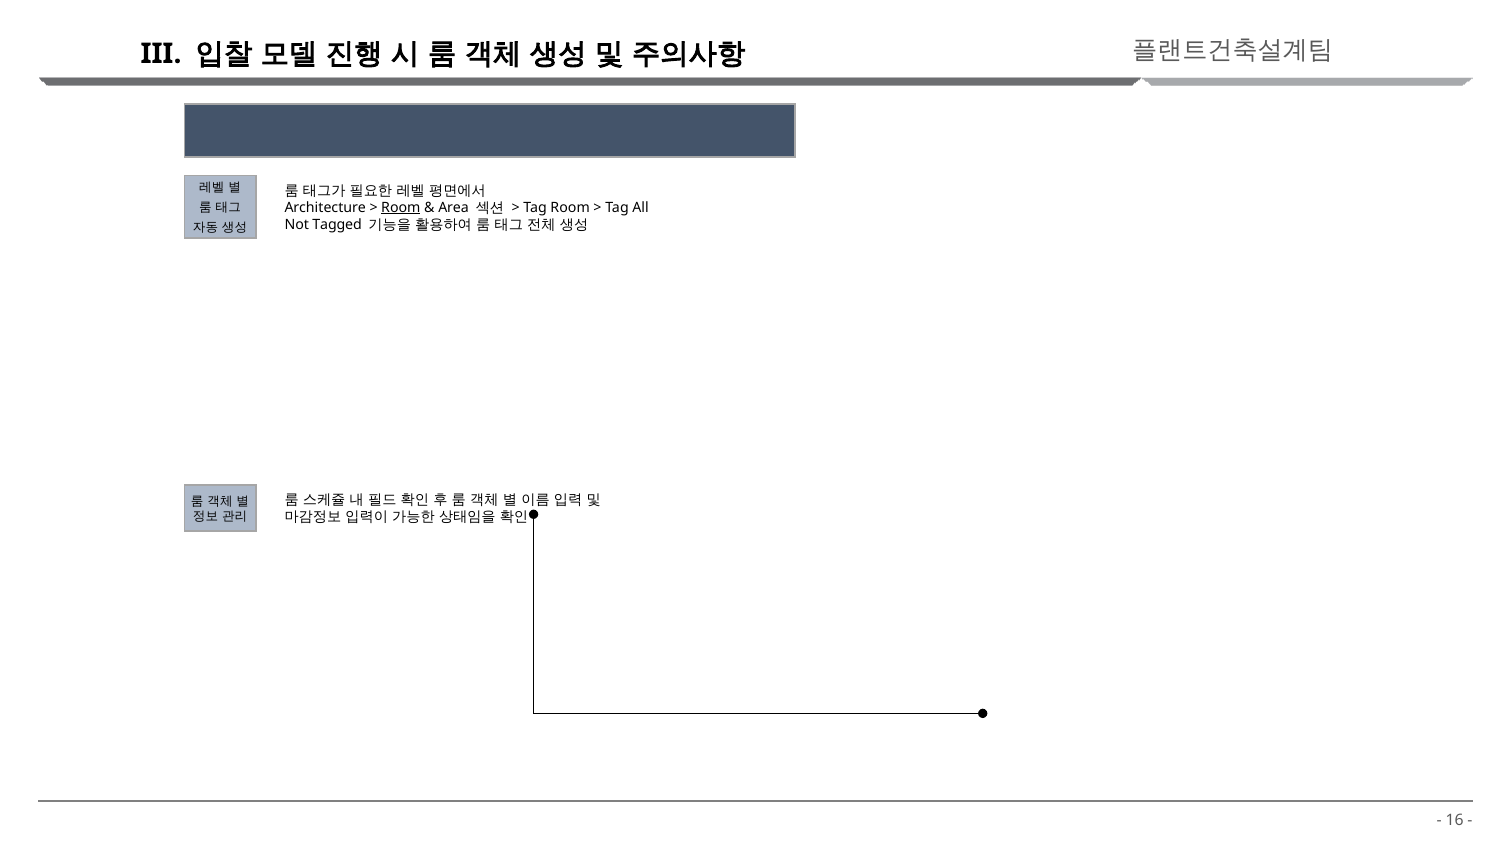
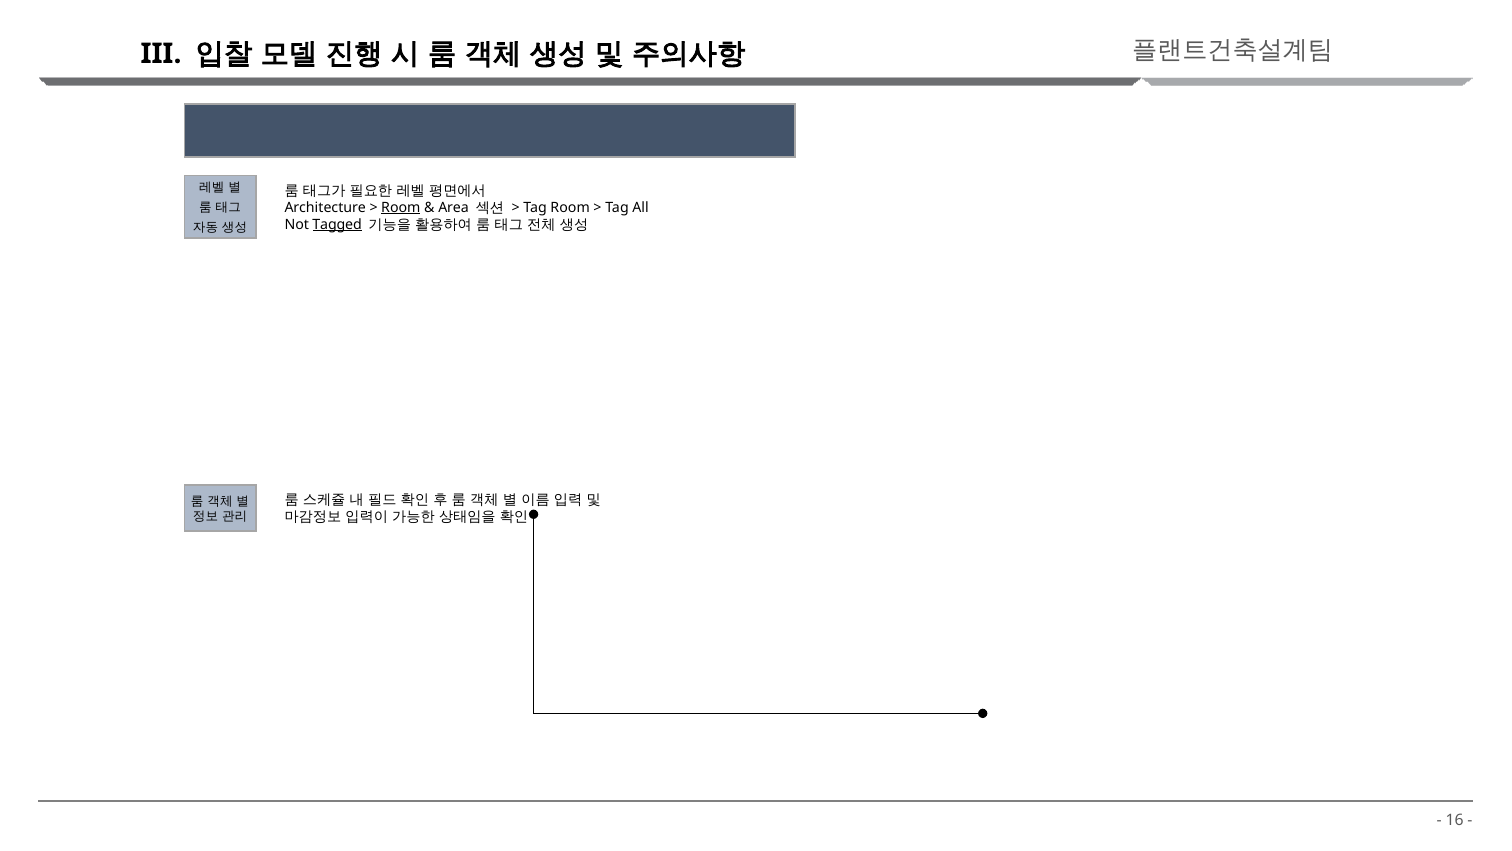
Tagged underline: none -> present (337, 224)
